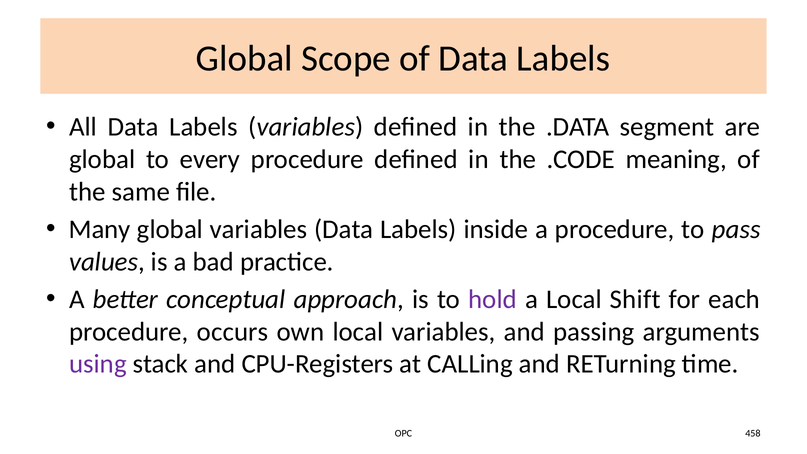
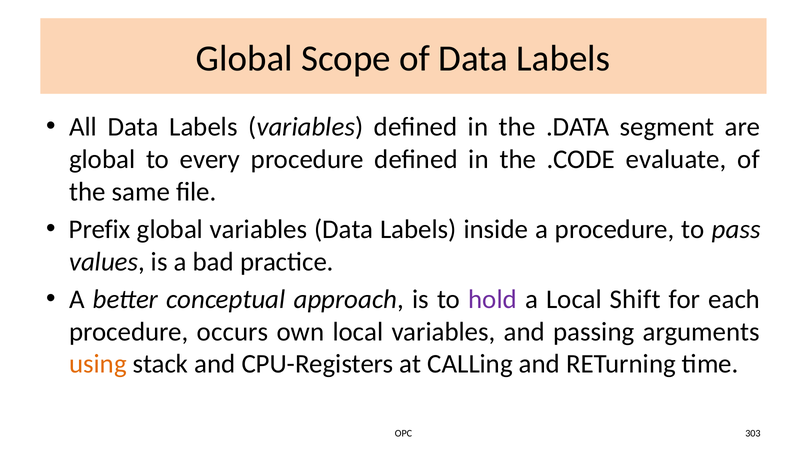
meaning: meaning -> evaluate (676, 159)
Many: Many -> Prefix (100, 229)
using colour: purple -> orange (98, 364)
458: 458 -> 303 (753, 433)
